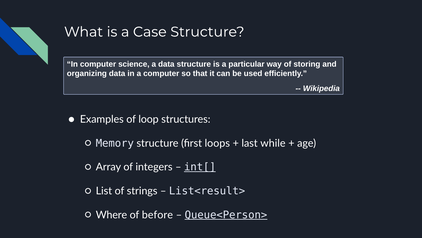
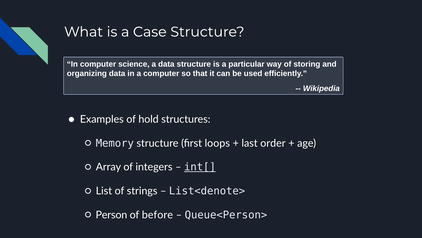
loop: loop -> hold (149, 119)
while: while -> order (273, 143)
List<result>: List<result> -> List<denote> (207, 191)
Where: Where -> Person (111, 214)
Queue<Person> underline: present -> none (226, 214)
